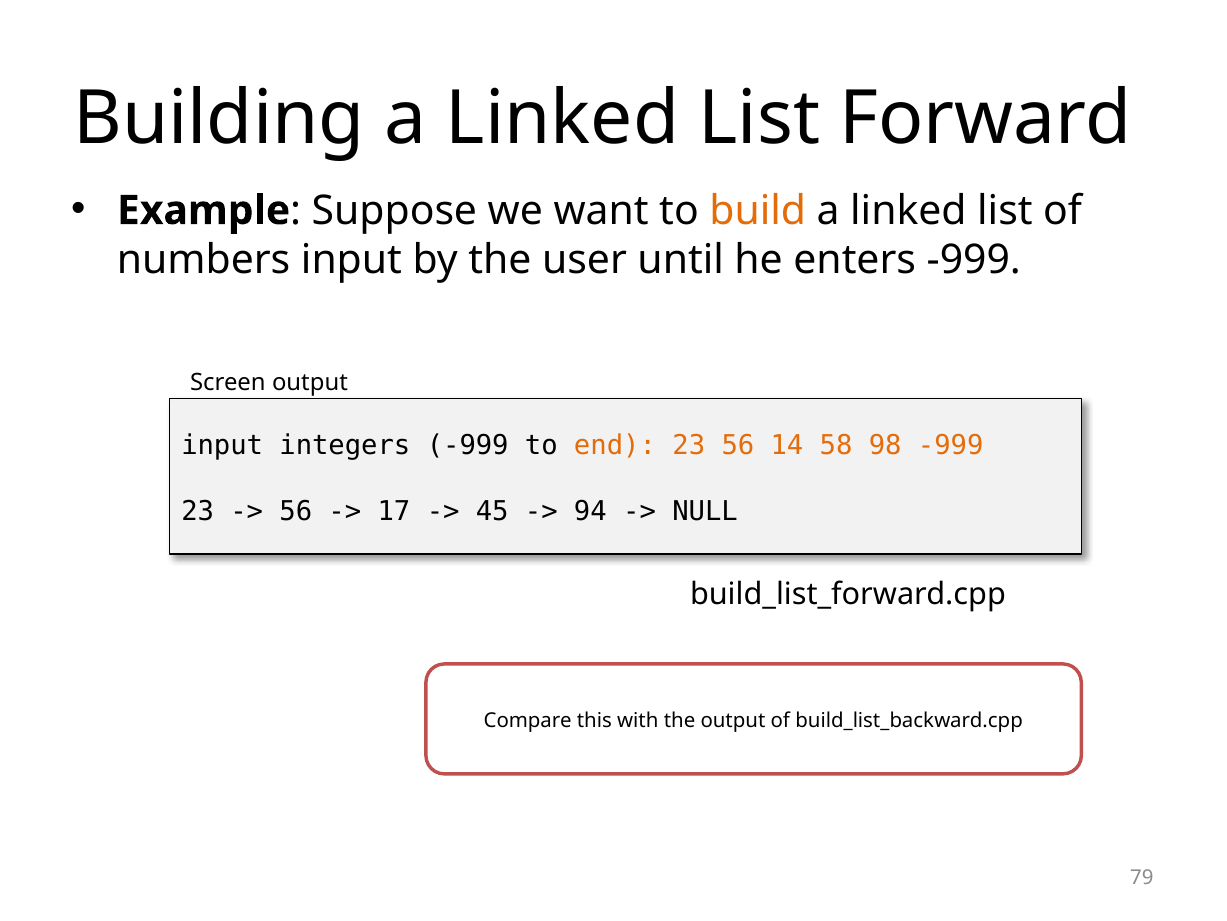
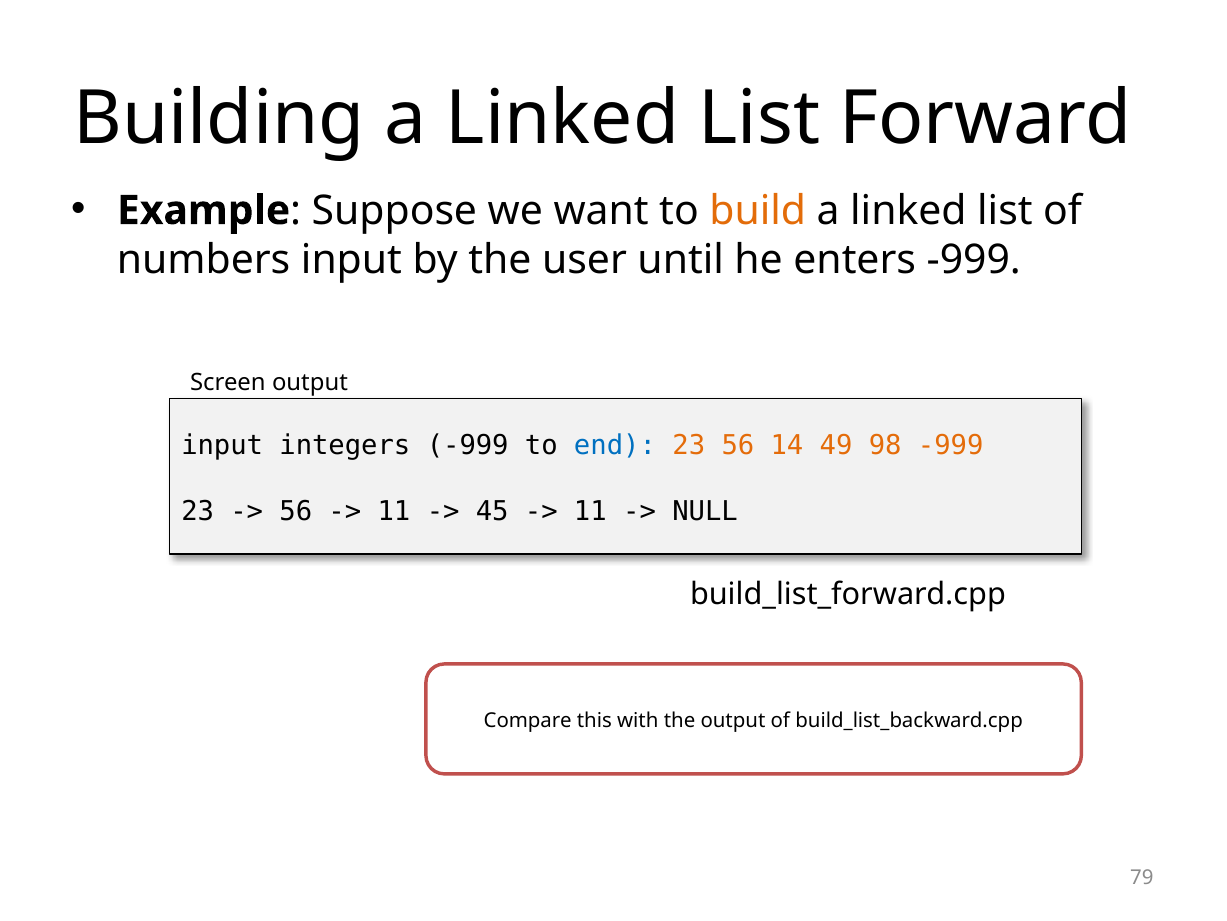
end colour: orange -> blue (615, 445)
58: 58 -> 49 (836, 445)
17: 17 -> 11 (394, 511)
94: 94 -> 11 (590, 511)
